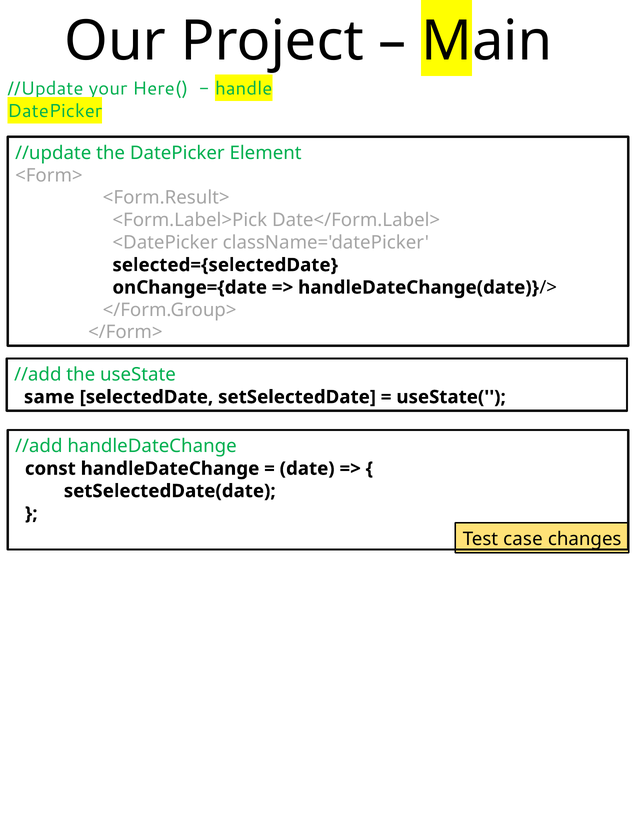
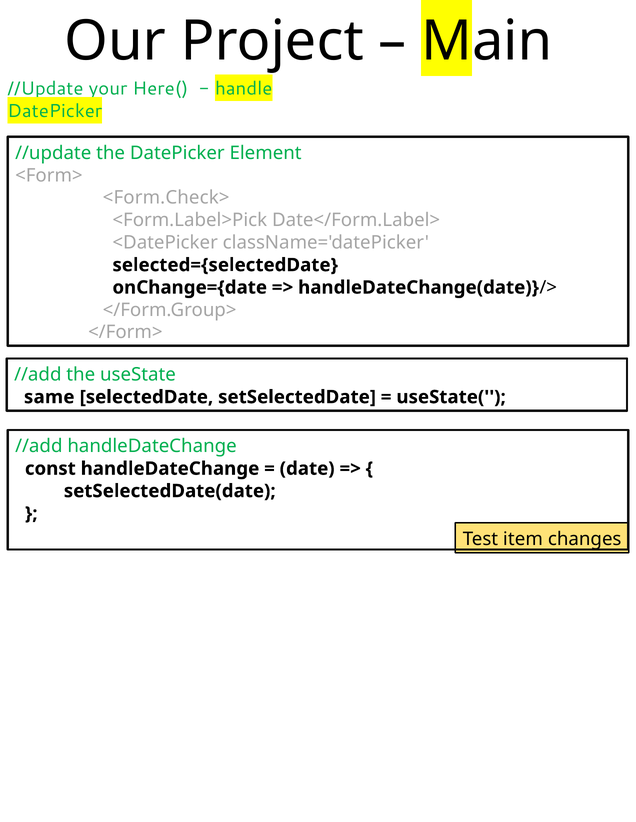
<Form.Result>: <Form.Result> -> <Form.Check> (166, 198)
case: case -> item (523, 540)
